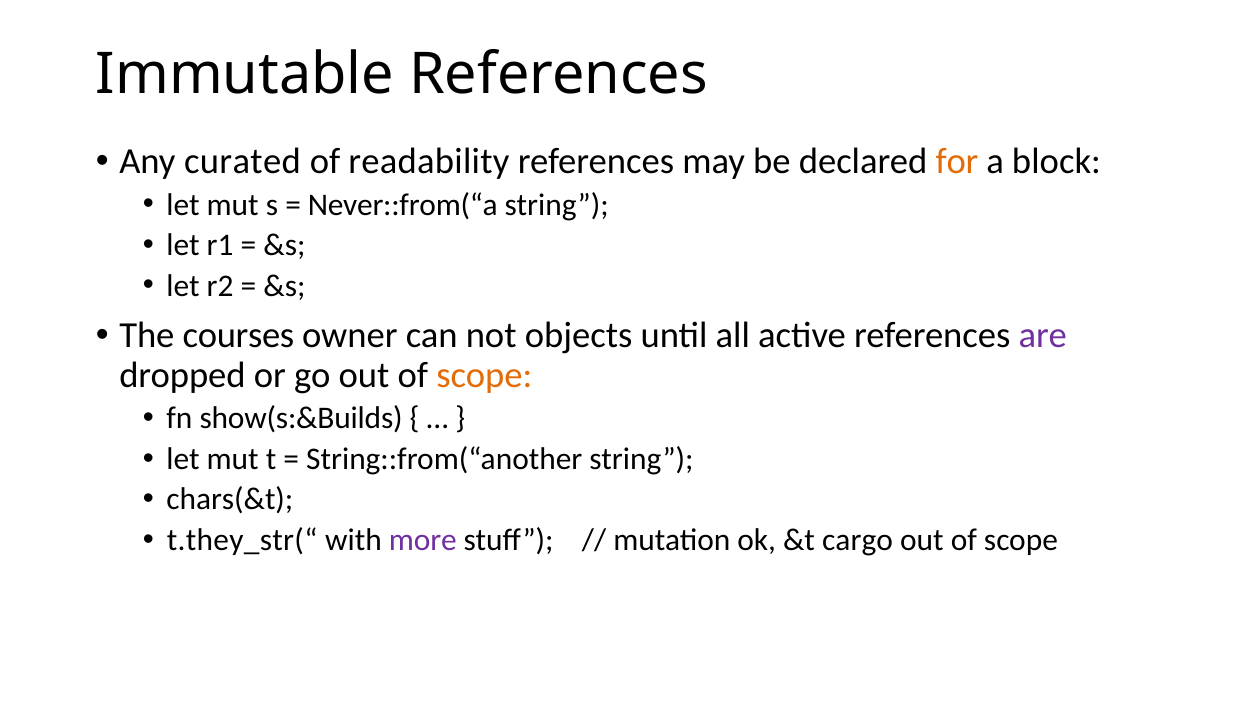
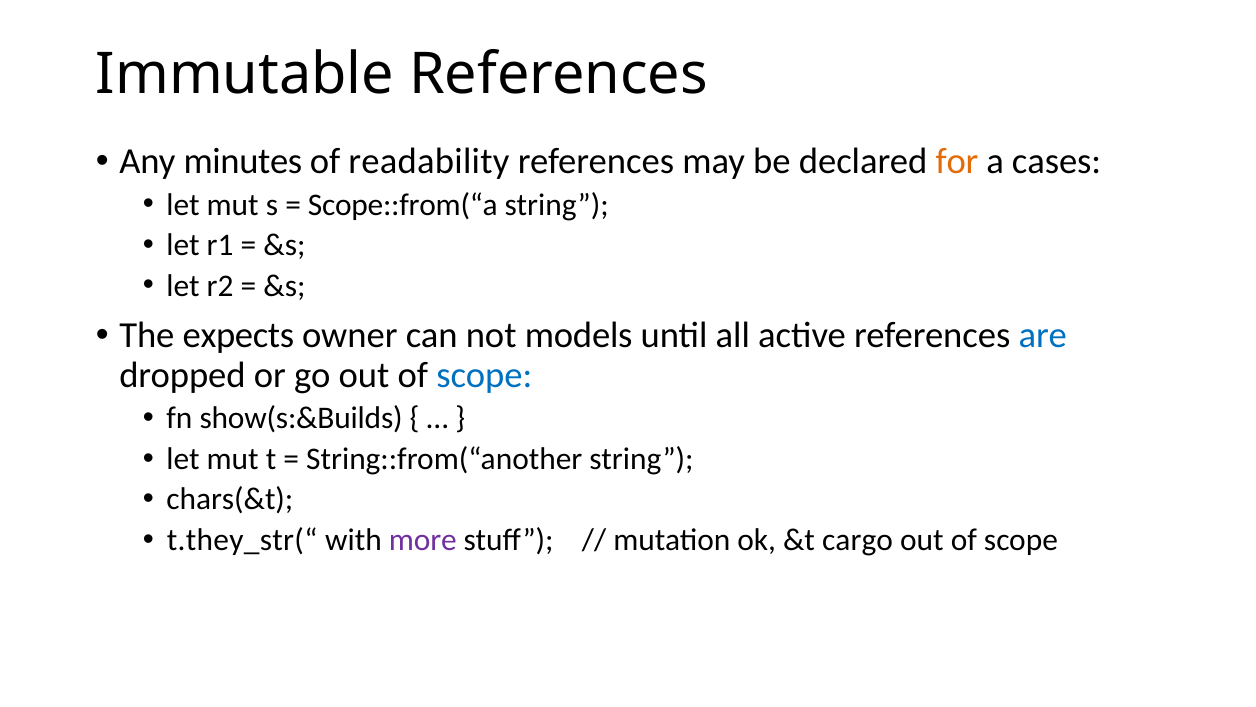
curated: curated -> minutes (243, 161)
block: block -> cases (1057, 161)
Never::from(“a: Never::from(“a -> Scope::from(“a (403, 205)
courses: courses -> expects (238, 335)
objects: objects -> models (579, 335)
are colour: purple -> blue (1043, 335)
scope colour: orange -> blue (484, 375)
